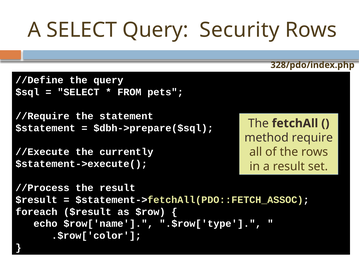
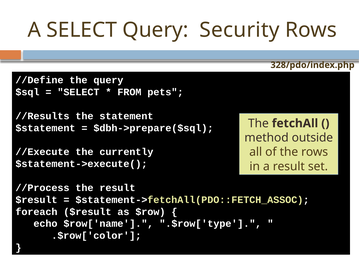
//Require: //Require -> //Results (42, 116)
require: require -> outside (312, 138)
